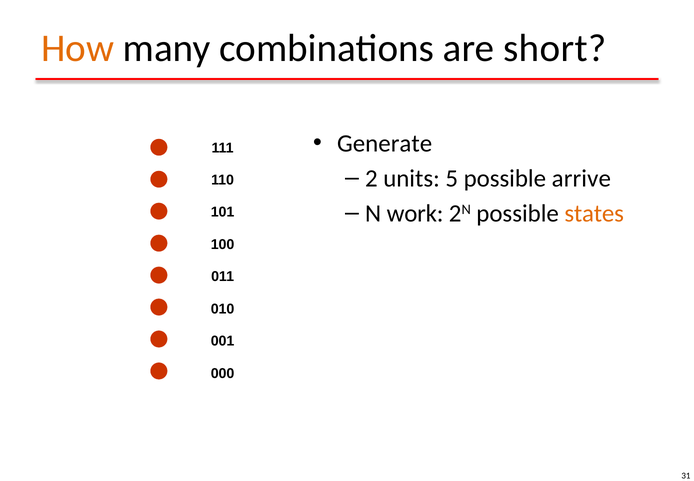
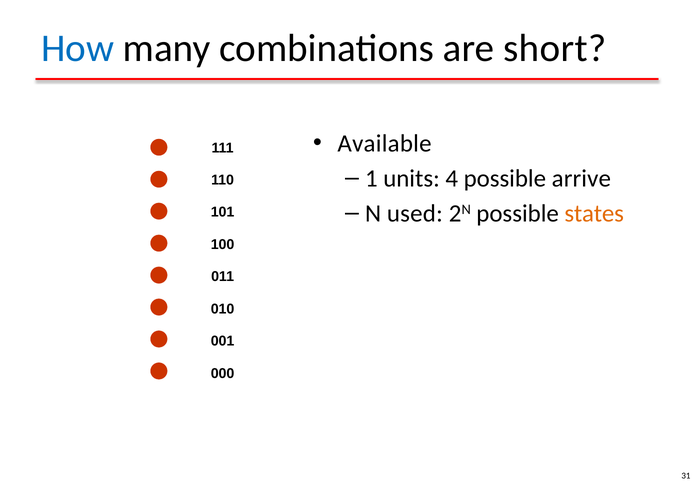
How colour: orange -> blue (78, 48)
Generate: Generate -> Available (385, 143)
2: 2 -> 1 (371, 178)
5: 5 -> 4 (452, 178)
work: work -> used (415, 213)
